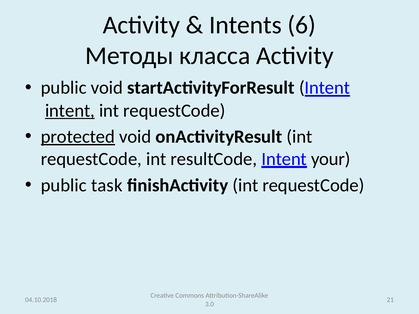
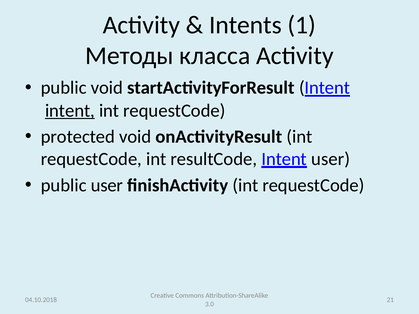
6: 6 -> 1 (302, 25)
protected underline: present -> none (78, 137)
your: your -> user (331, 159)
public task: task -> user (107, 186)
